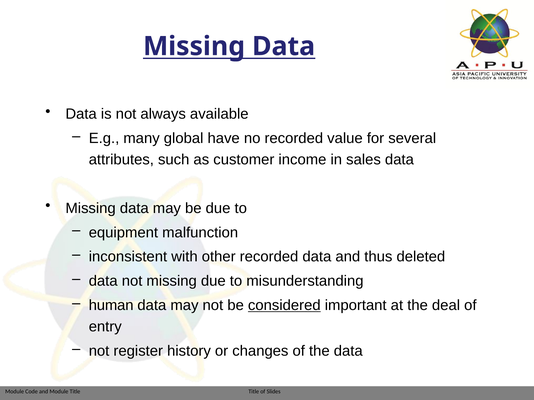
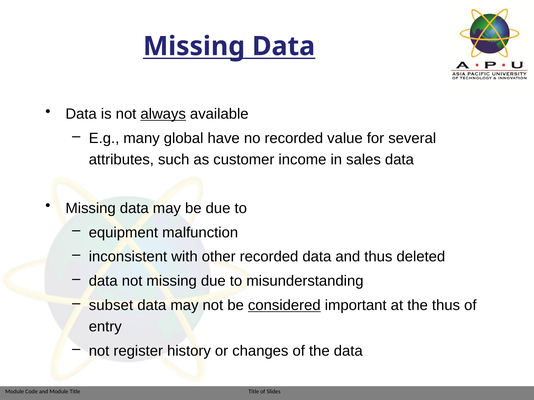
always underline: none -> present (163, 114)
human: human -> subset (111, 306)
the deal: deal -> thus (446, 306)
